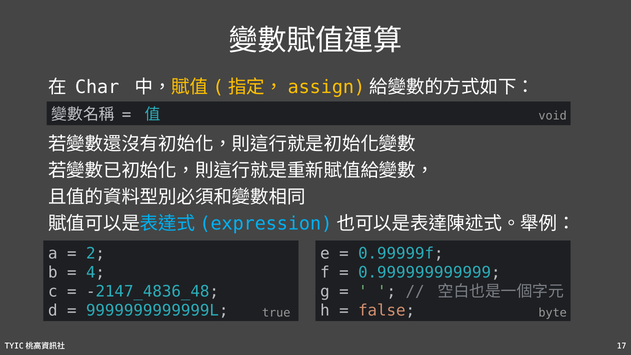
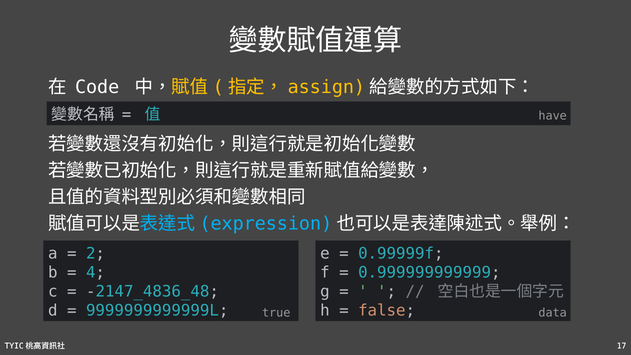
Char: Char -> Code (97, 87)
void: void -> have (553, 116)
byte: byte -> data (553, 313)
